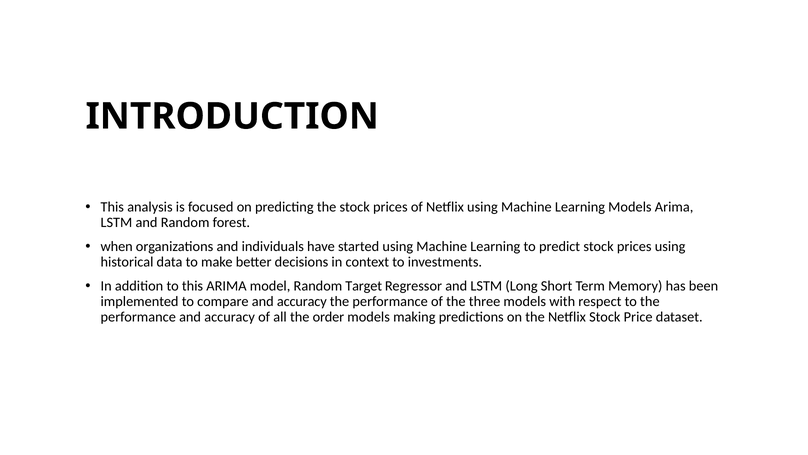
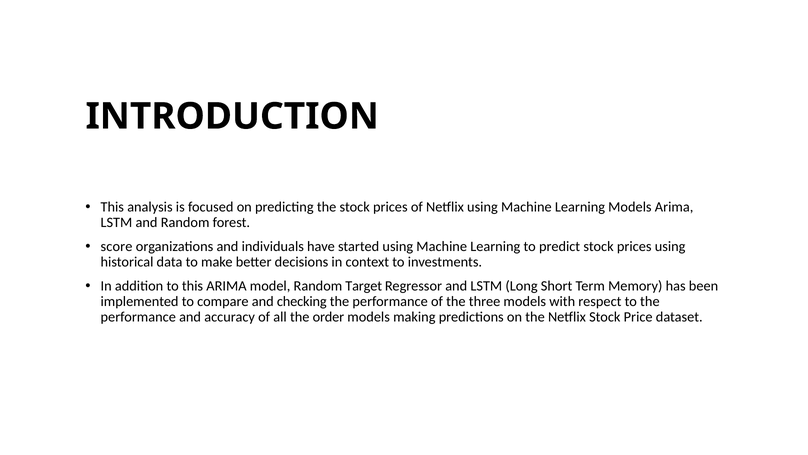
when: when -> score (117, 246)
compare and accuracy: accuracy -> checking (302, 301)
